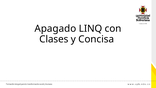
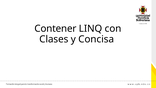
Apagado: Apagado -> Contener (55, 29)
